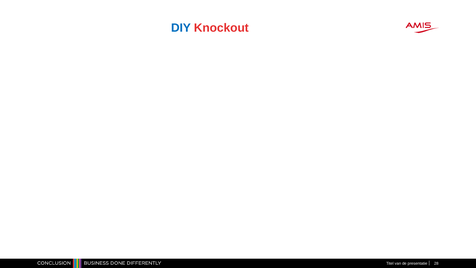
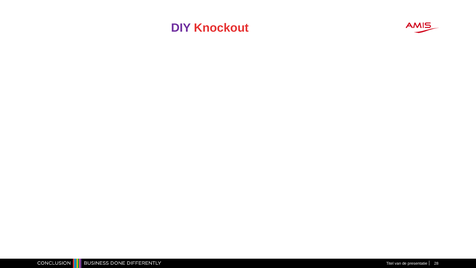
DIY colour: blue -> purple (181, 28)
